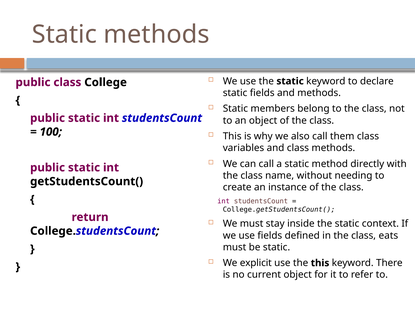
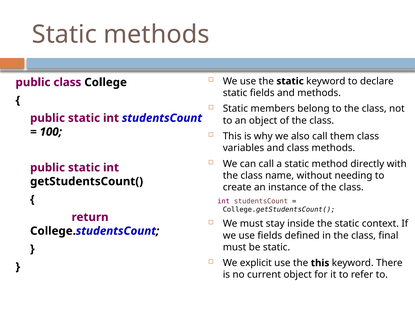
eats: eats -> final (388, 236)
